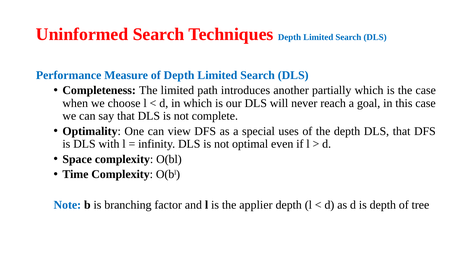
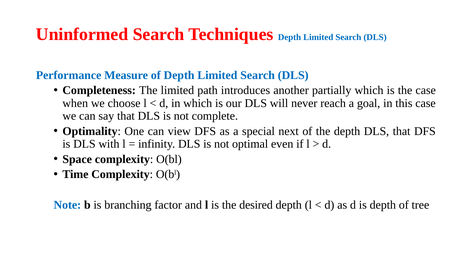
uses: uses -> next (289, 131)
applier: applier -> desired (256, 204)
